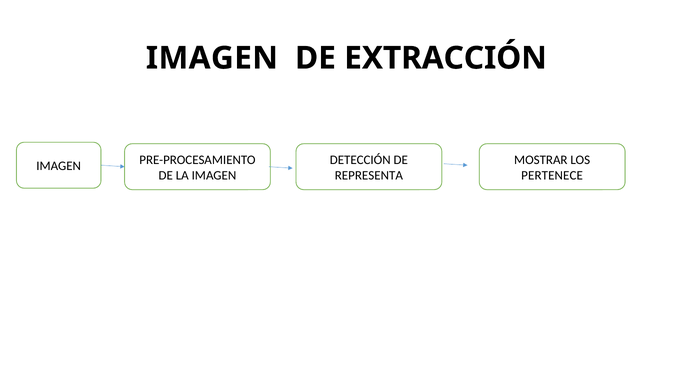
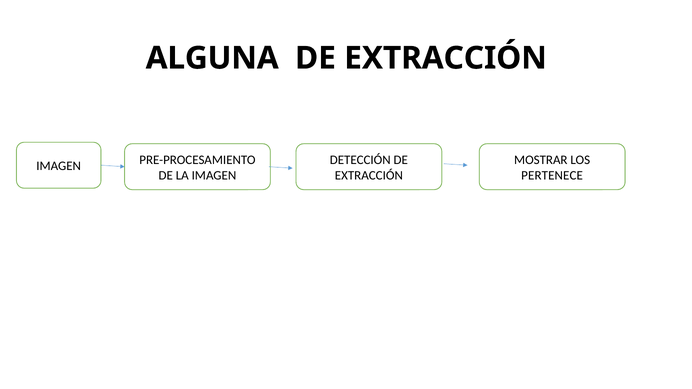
IMAGEN: IMAGEN -> ALGUNA (212, 58)
REPRESENTA: REPRESENTA -> EXTRACCIÓN (369, 175)
